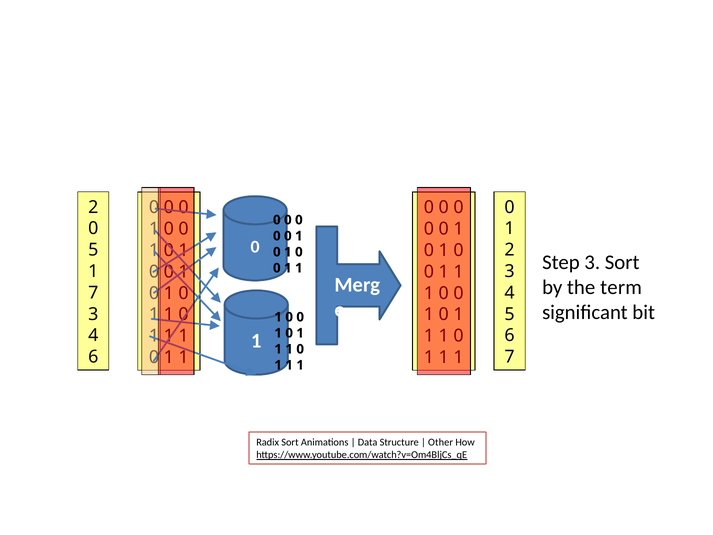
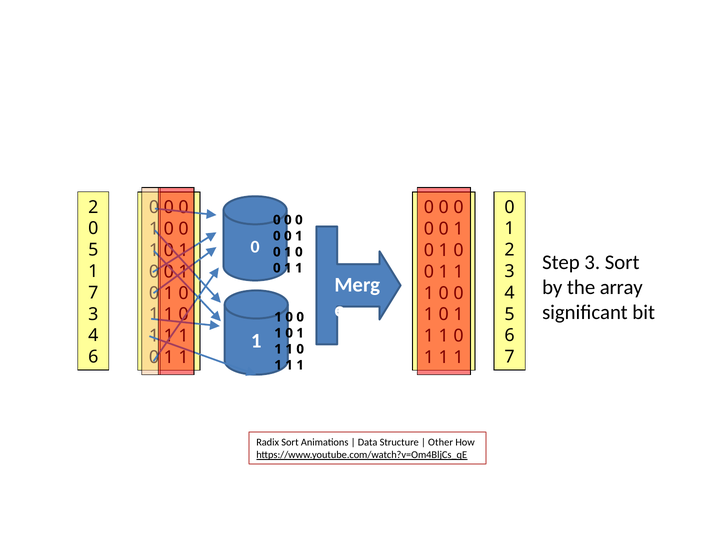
term: term -> array (621, 287)
